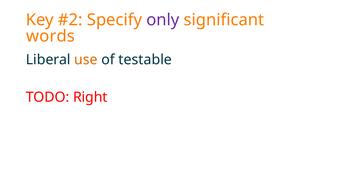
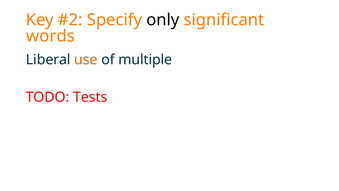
only colour: purple -> black (163, 20)
testable: testable -> multiple (145, 60)
Right: Right -> Tests (90, 97)
